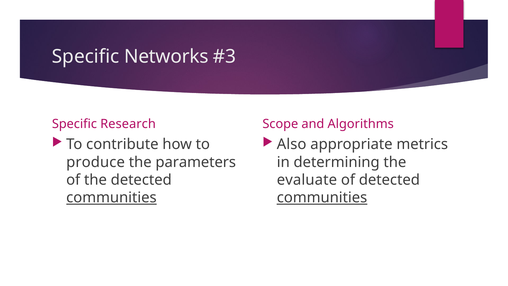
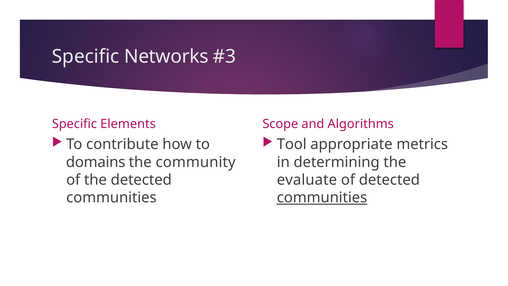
Research: Research -> Elements (128, 124)
Also: Also -> Tool (292, 144)
produce: produce -> domains (96, 162)
parameters: parameters -> community (196, 162)
communities underline: present -> none (111, 198)
